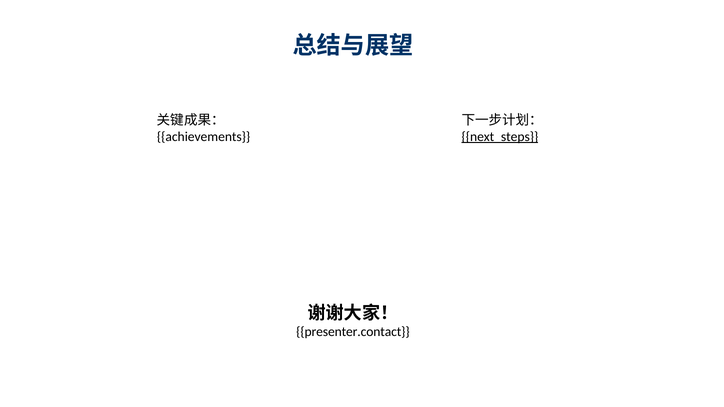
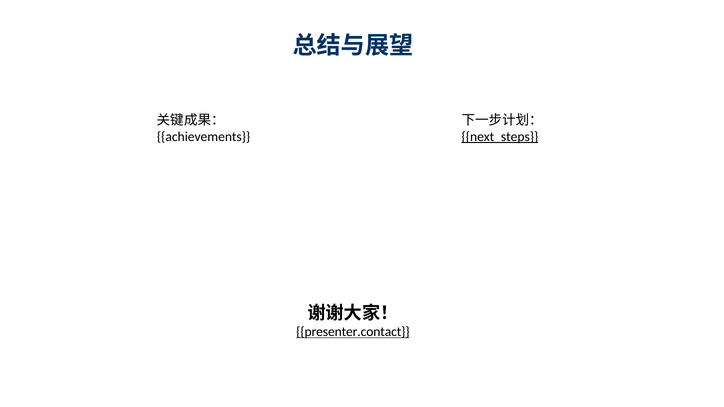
presenter.contact underline: none -> present (353, 332)
